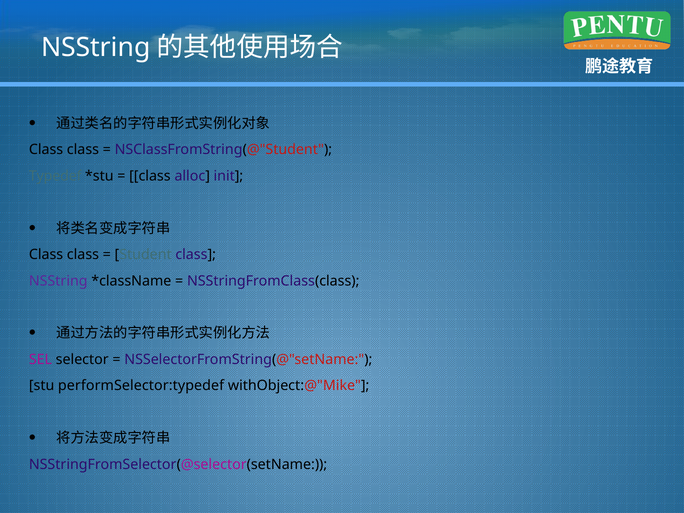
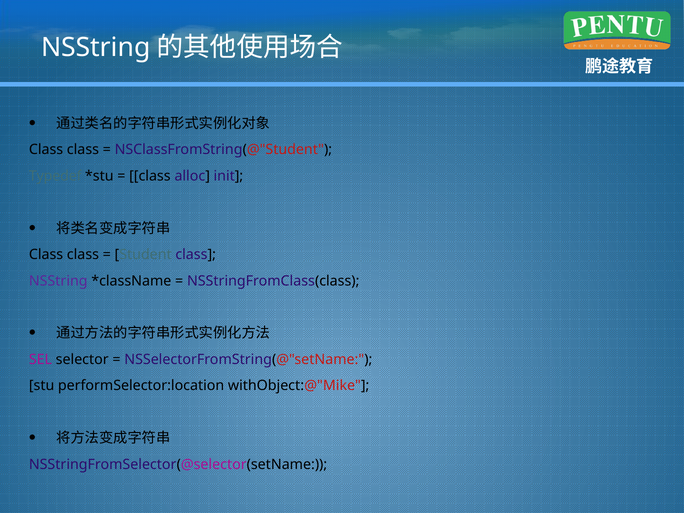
performSelector:typedef: performSelector:typedef -> performSelector:location (141, 386)
